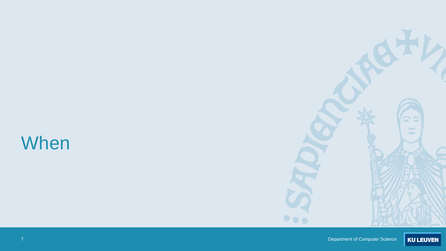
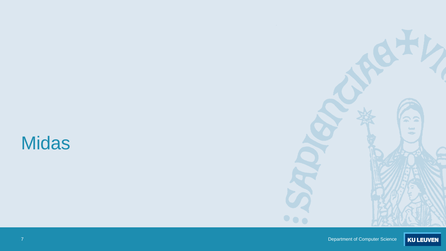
When: When -> Midas (46, 143)
